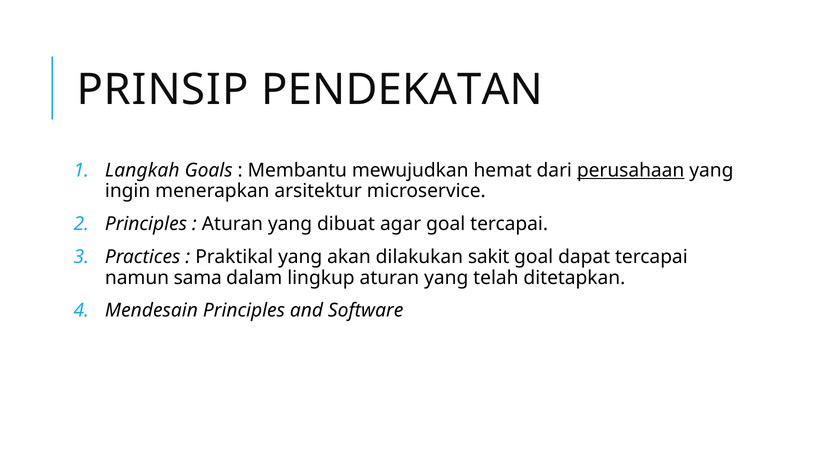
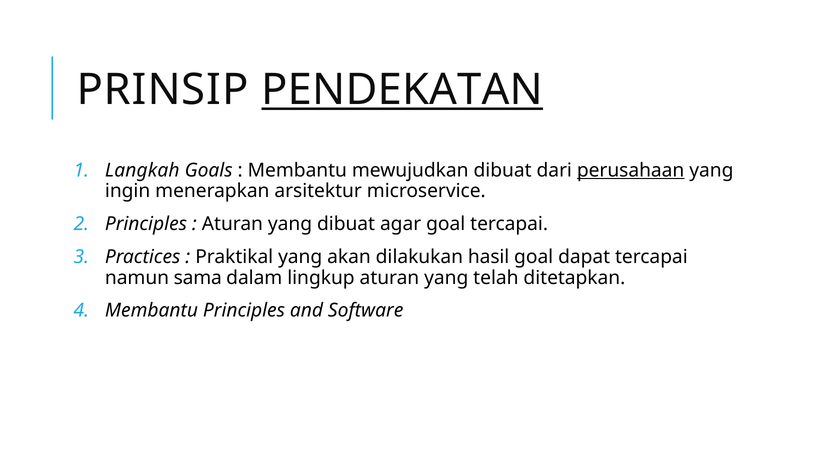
PENDEKATAN underline: none -> present (402, 90)
mewujudkan hemat: hemat -> dibuat (503, 171)
sakit: sakit -> hasil (489, 257)
Mendesain: Mendesain -> Membantu (151, 311)
